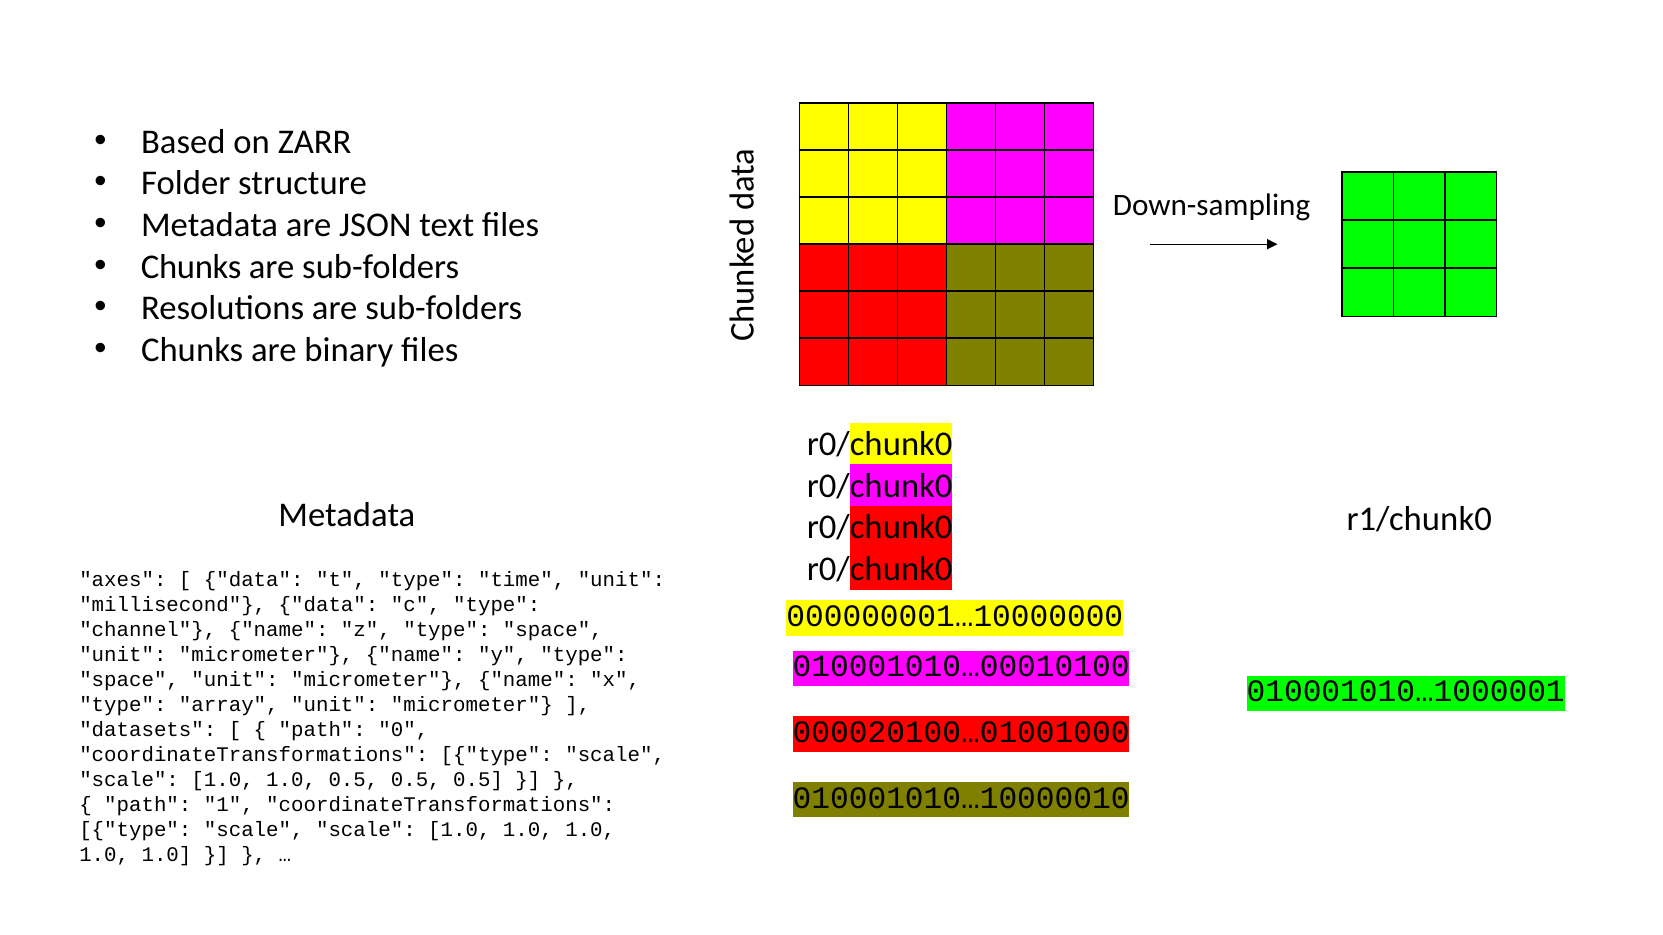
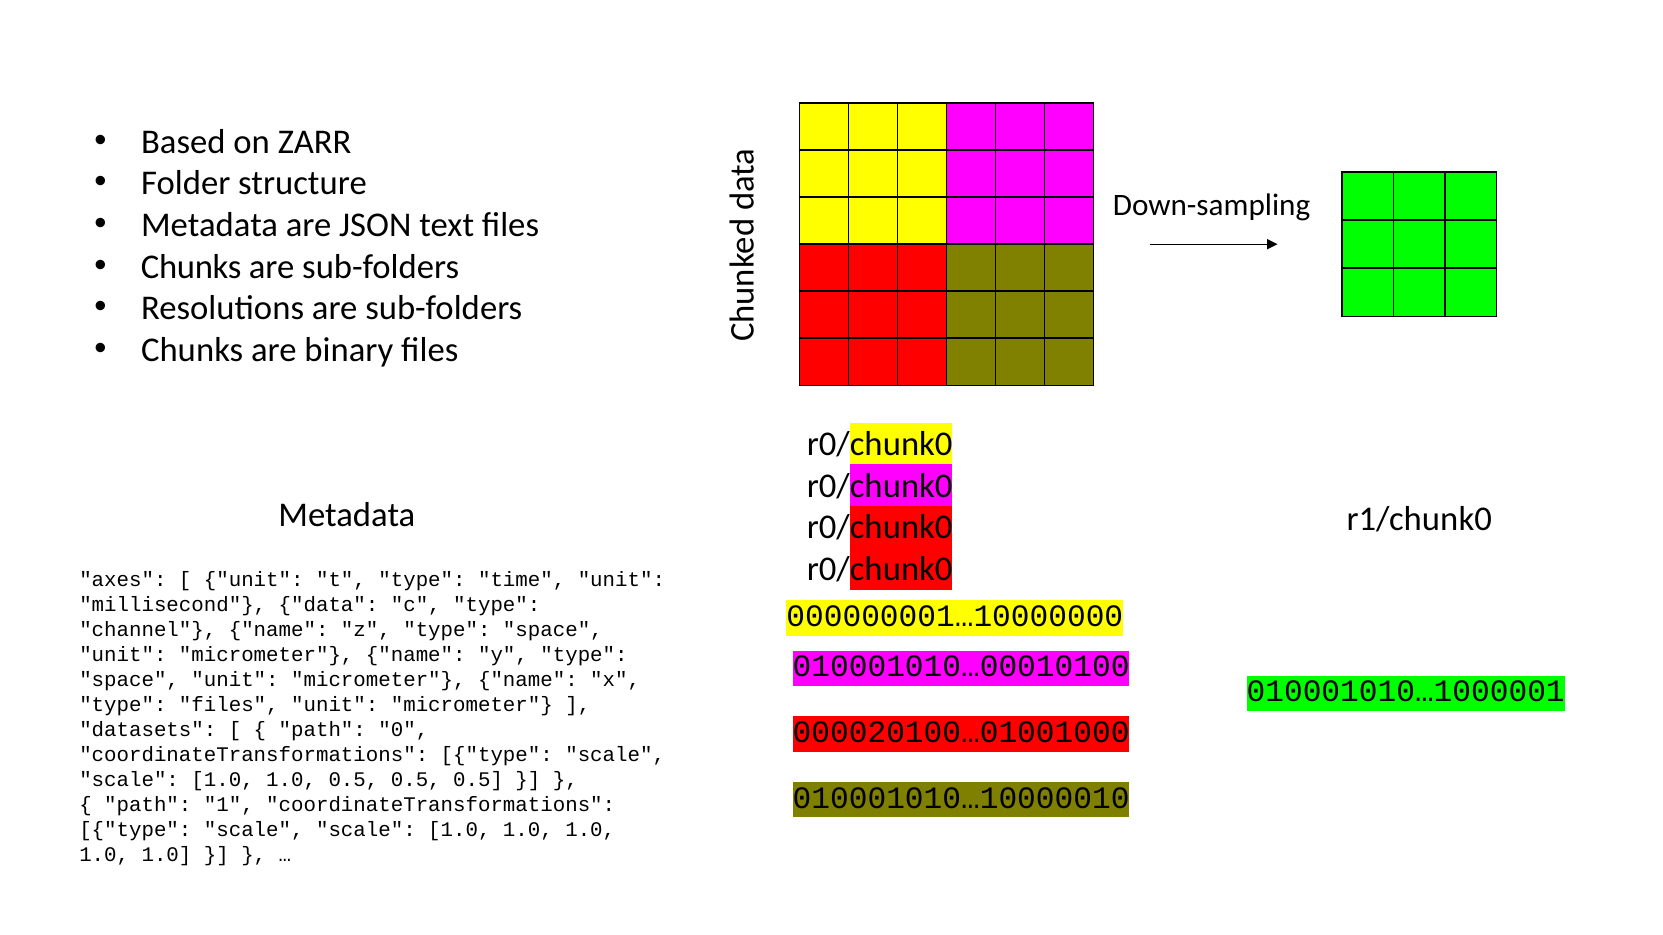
data: data -> unit (254, 580)
type array: array -> files (229, 705)
